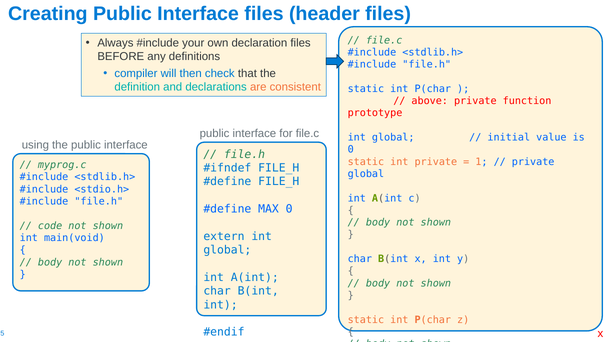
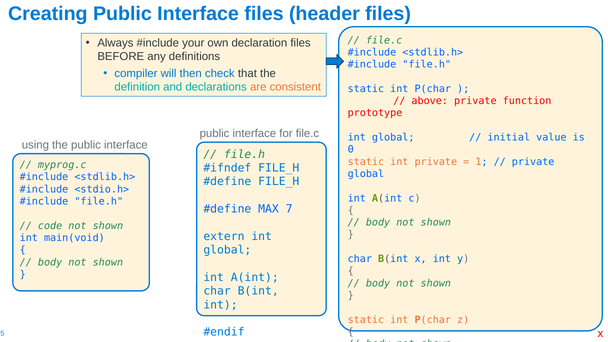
MAX 0: 0 -> 7 (289, 209)
